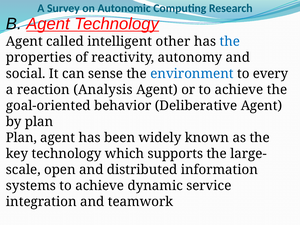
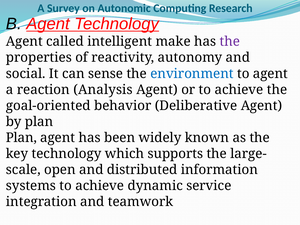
other: other -> make (173, 42)
the colour: blue -> purple (230, 42)
to every: every -> agent (270, 74)
